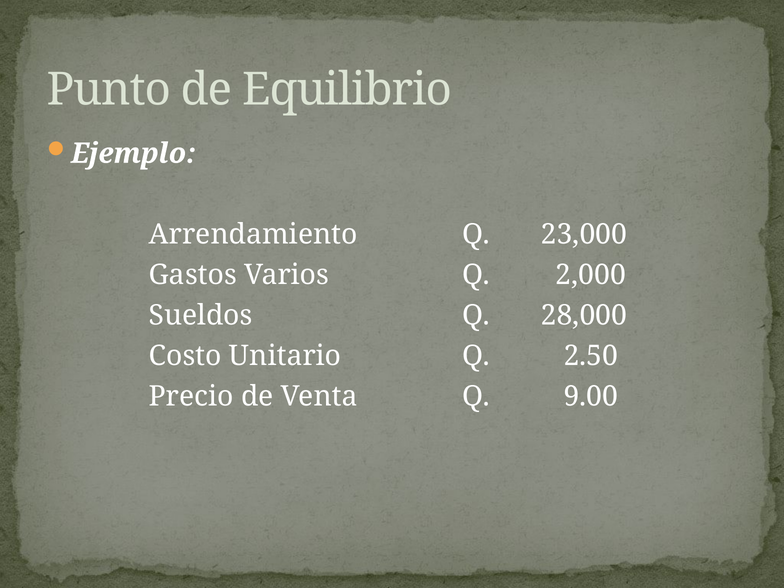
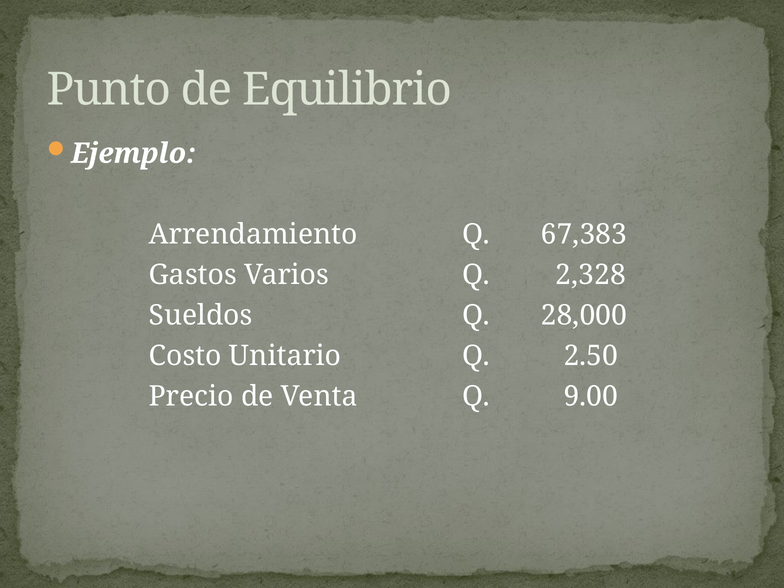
23,000: 23,000 -> 67,383 (584, 234)
2,000: 2,000 -> 2,328 (591, 275)
